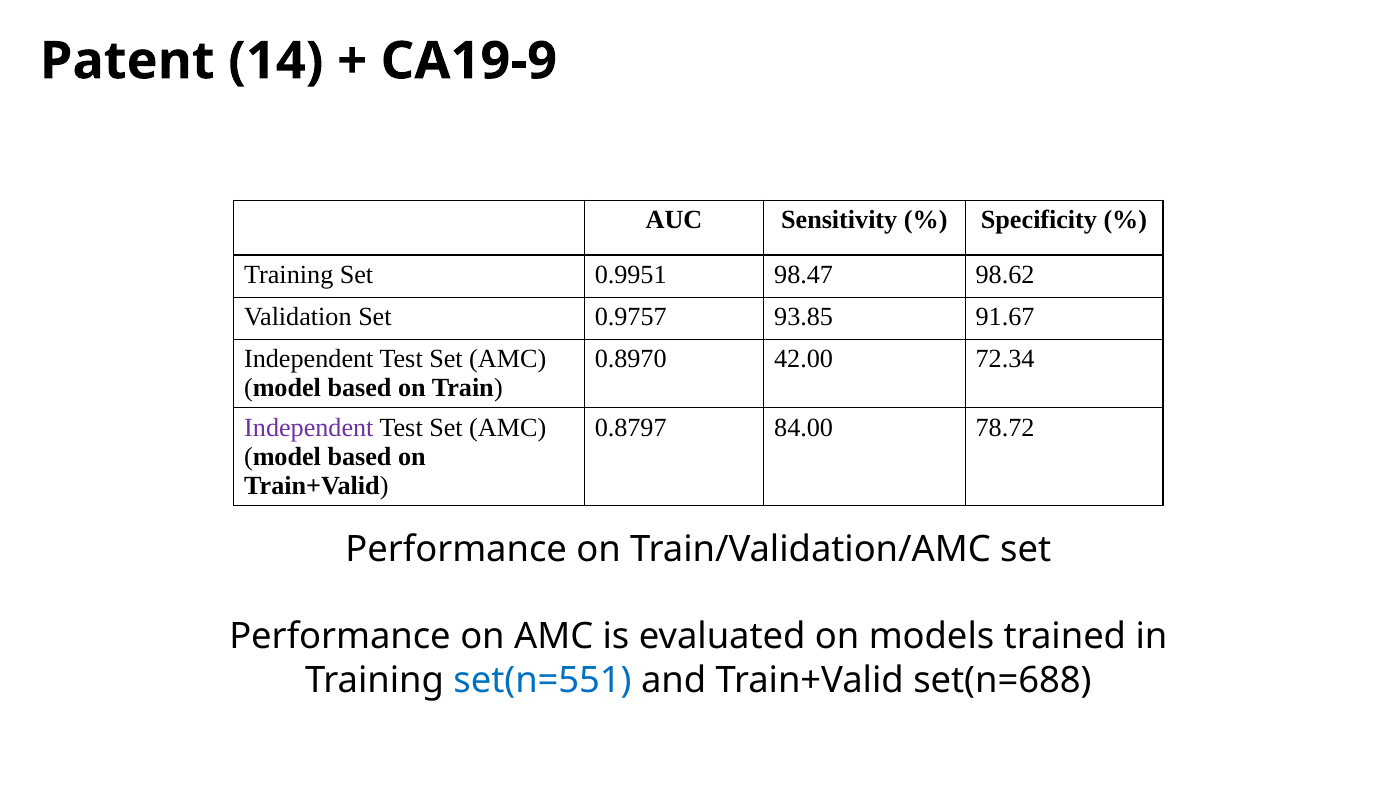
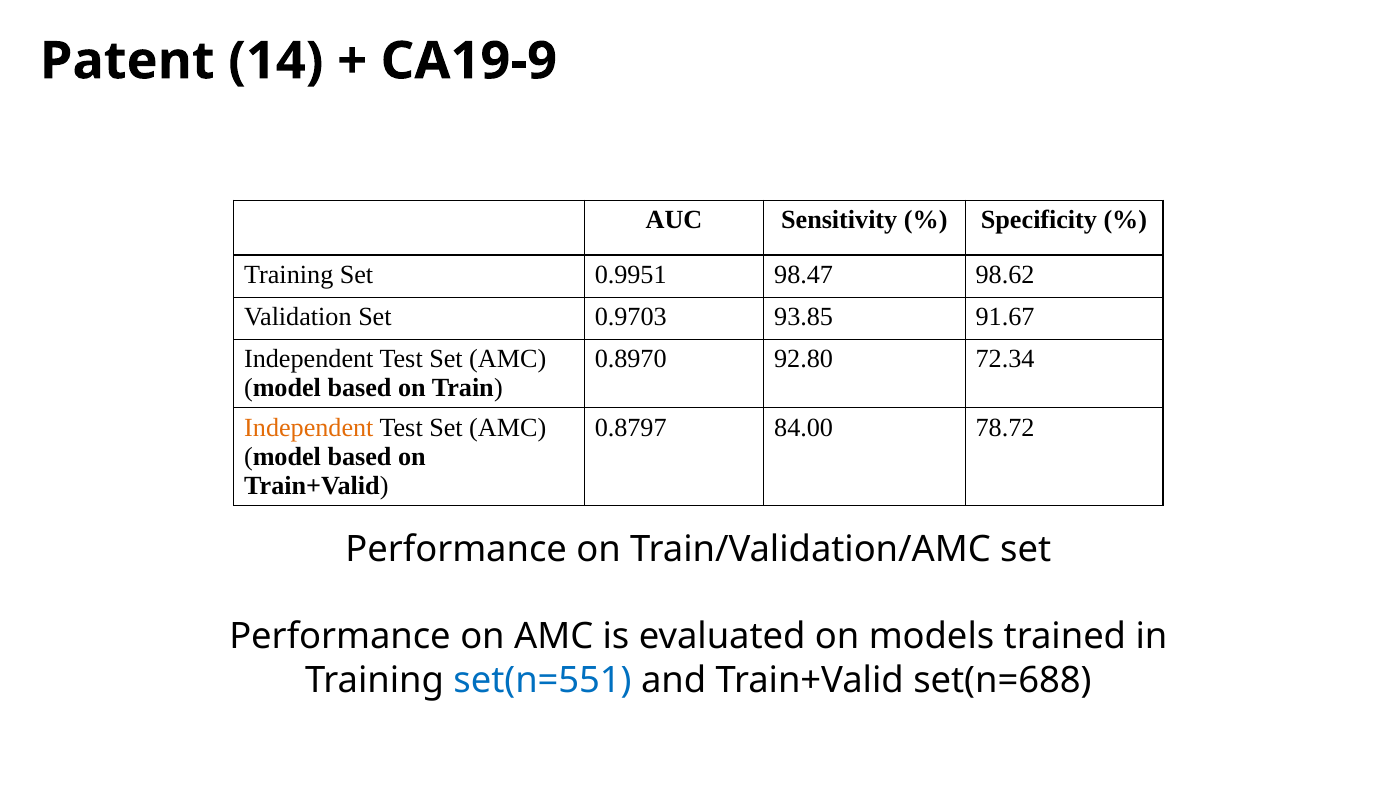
0.9757: 0.9757 -> 0.9703 (631, 317)
42.00: 42.00 -> 92.80 (804, 359)
Independent colour: purple -> orange (309, 428)
